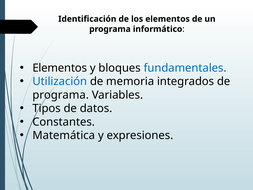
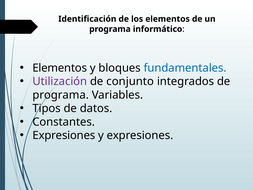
Utilización colour: blue -> purple (60, 81)
memoria: memoria -> conjunto (130, 81)
Matemática: Matemática -> Expresiones (64, 135)
